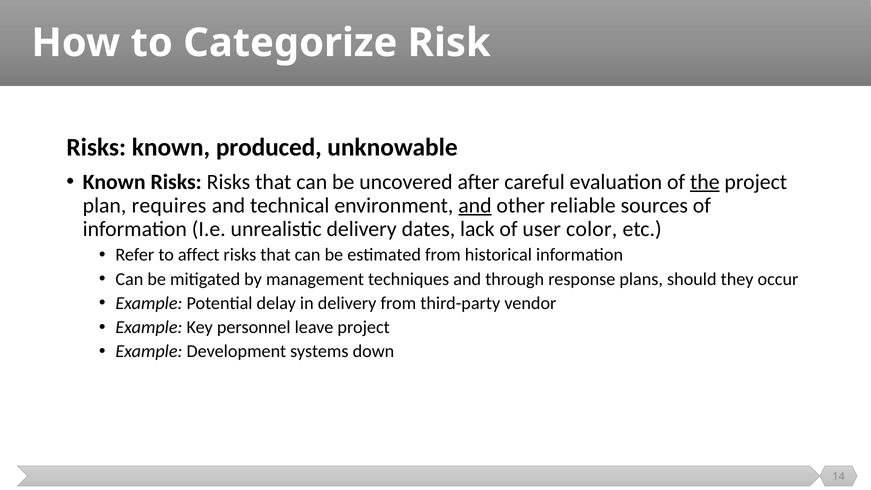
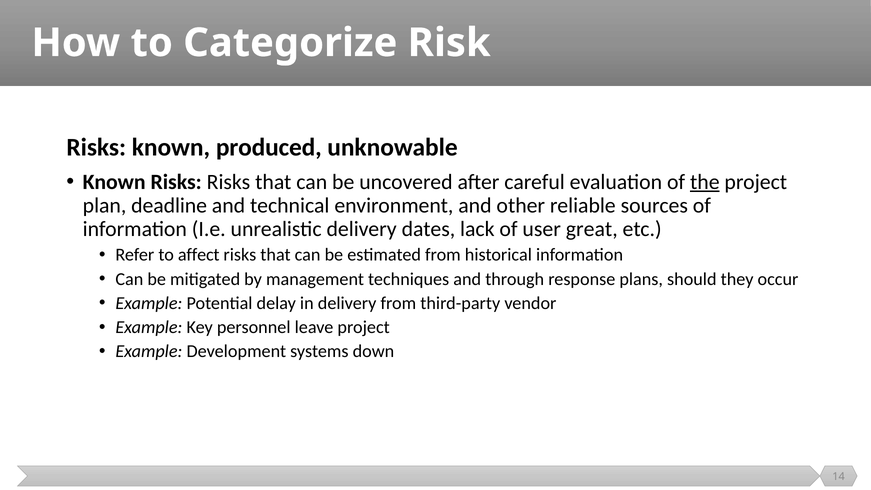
requires: requires -> deadline (169, 205)
and underline: present -> none (475, 205)
color: color -> great (592, 229)
